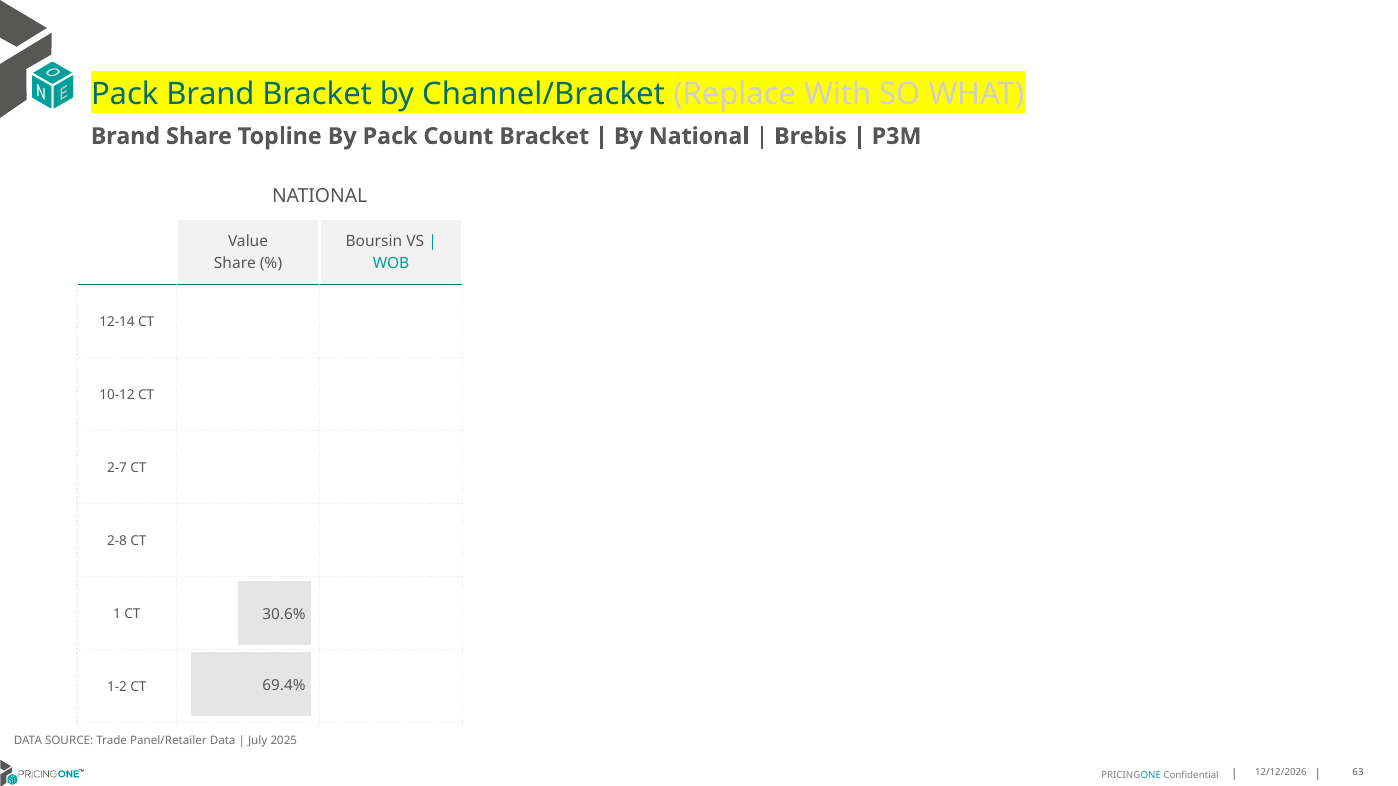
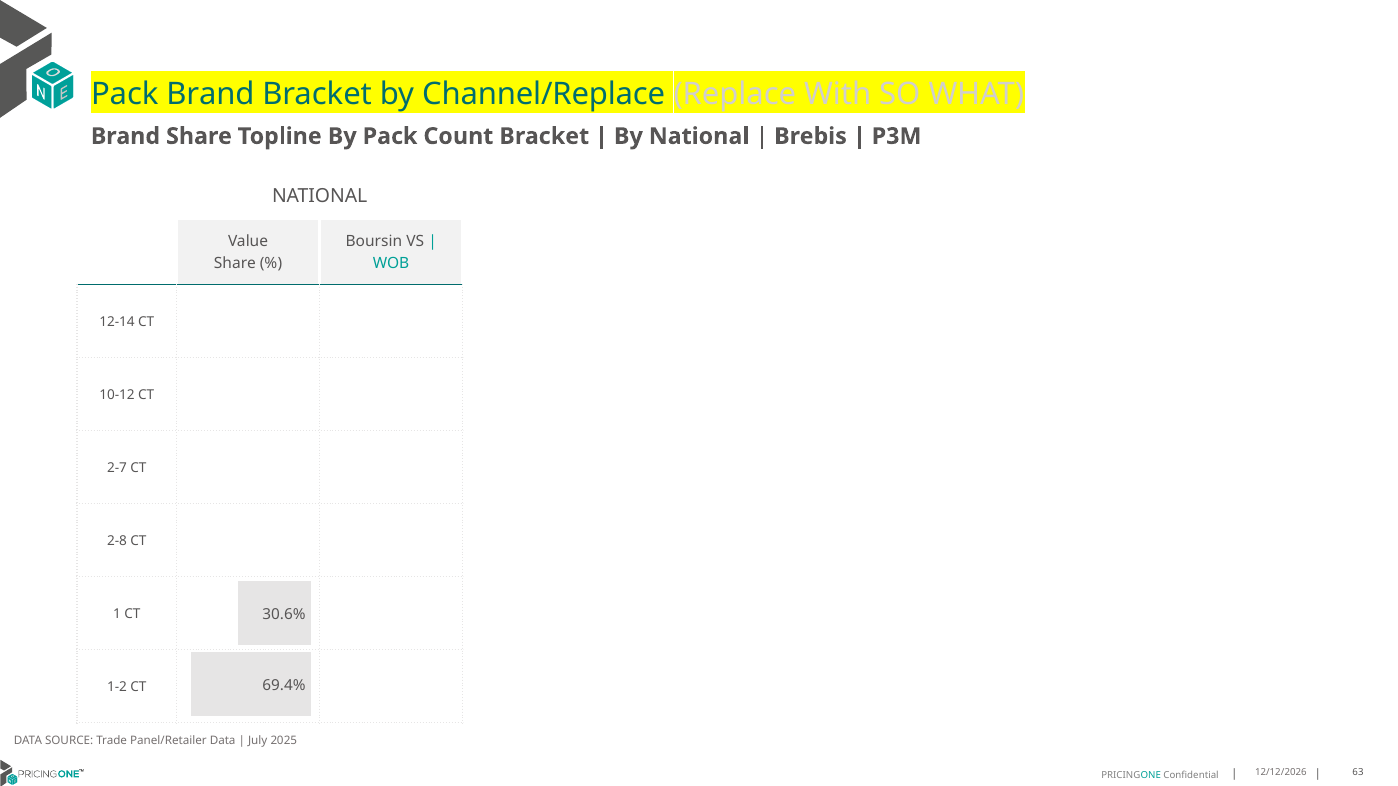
Channel/Bracket: Channel/Bracket -> Channel/Replace (544, 94)
